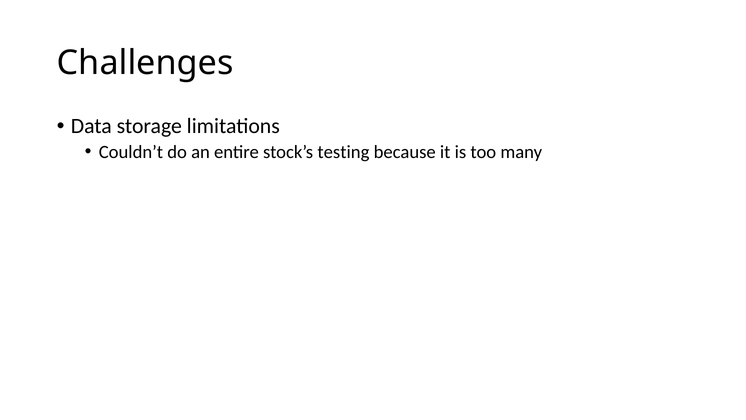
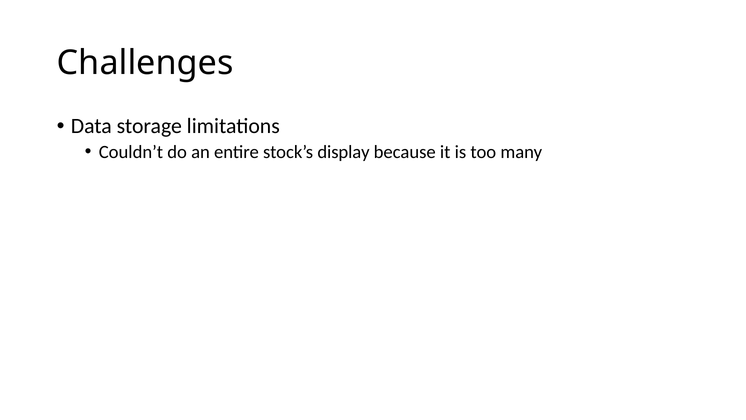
testing: testing -> display (343, 152)
